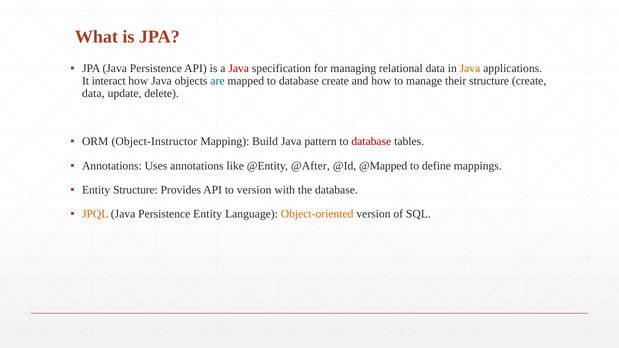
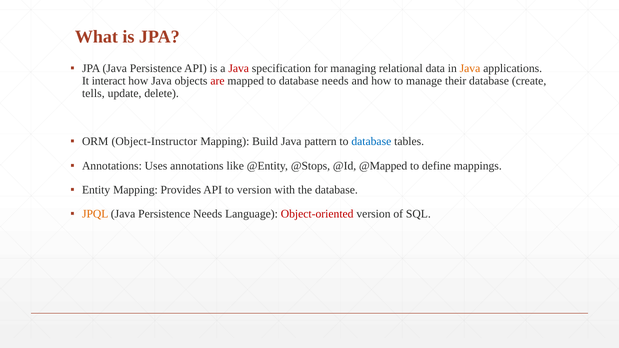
are colour: blue -> red (217, 81)
database create: create -> needs (335, 81)
their structure: structure -> database (489, 81)
data: data -> tells (93, 93)
database colour: red -> blue (371, 142)
@After: @After -> @Stops (310, 166)
Entity Structure: Structure -> Mapping (135, 190)
Persistence Entity: Entity -> Needs (208, 214)
Object-oriented colour: orange -> red (317, 214)
